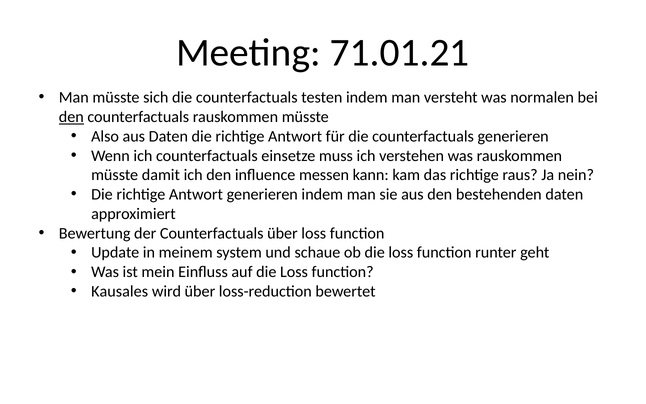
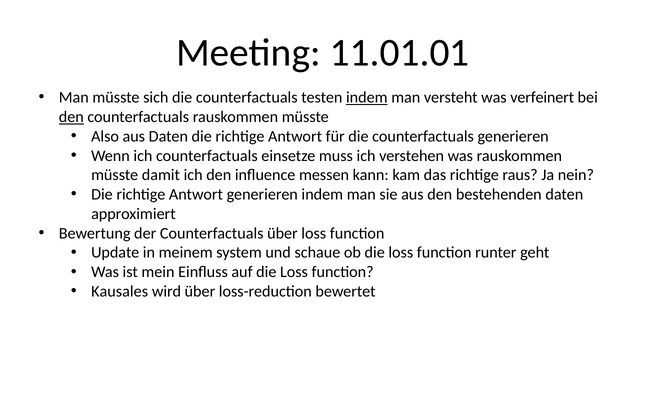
71.01.21: 71.01.21 -> 11.01.01 (400, 53)
indem underline: none -> present (367, 97)
normalen: normalen -> verfeinert (542, 97)
